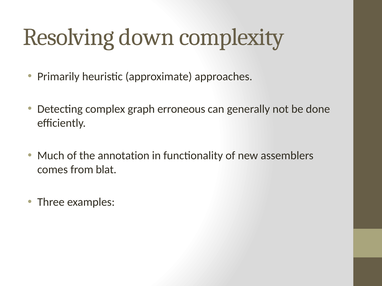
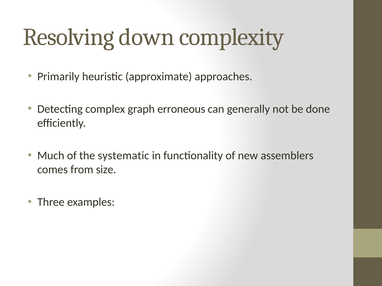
annotation: annotation -> systematic (123, 156)
blat: blat -> size (106, 170)
